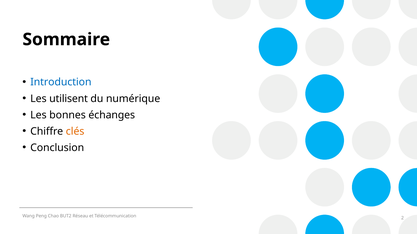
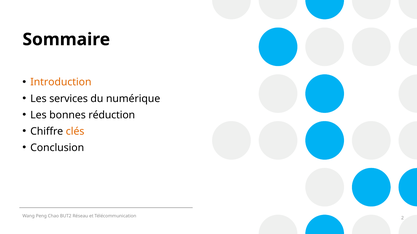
Introduction colour: blue -> orange (61, 82)
utilisent: utilisent -> services (69, 99)
échanges: échanges -> réduction (112, 115)
